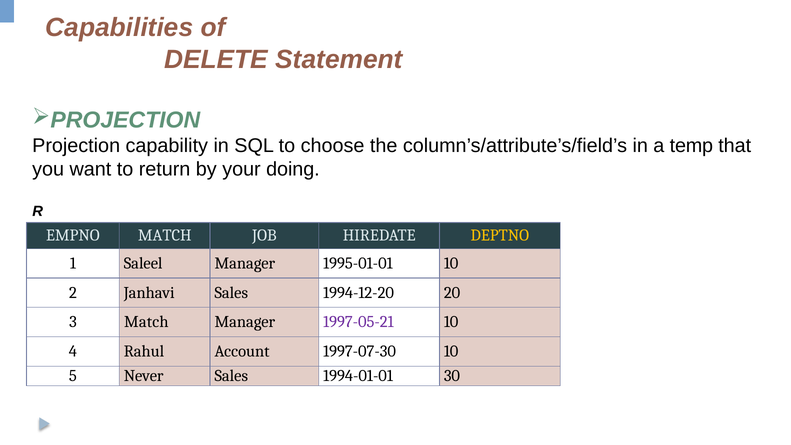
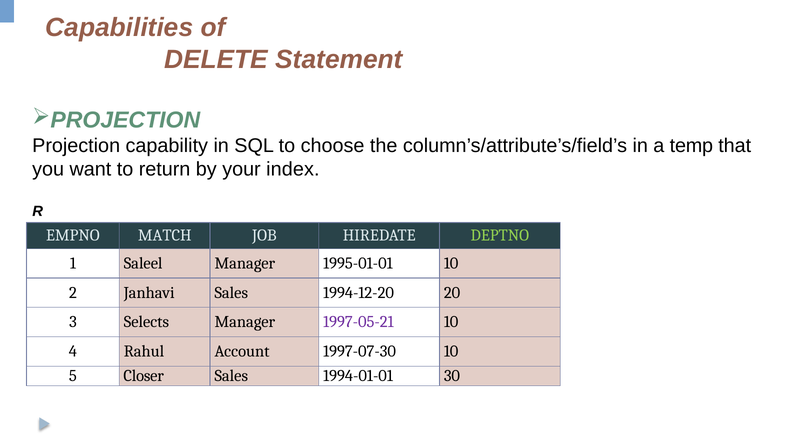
doing: doing -> index (293, 169)
DEPTNO colour: yellow -> light green (500, 235)
3 Match: Match -> Selects (146, 322)
Never: Never -> Closer (144, 376)
